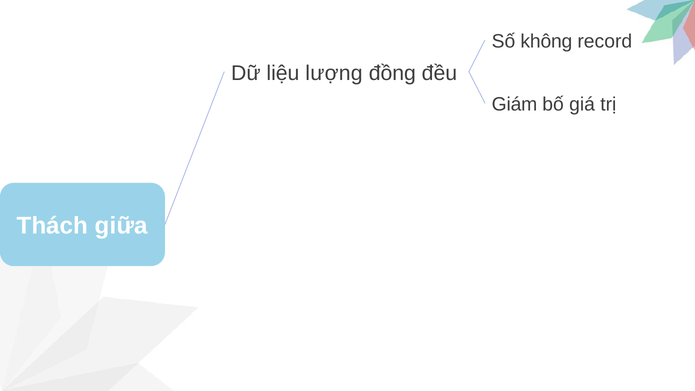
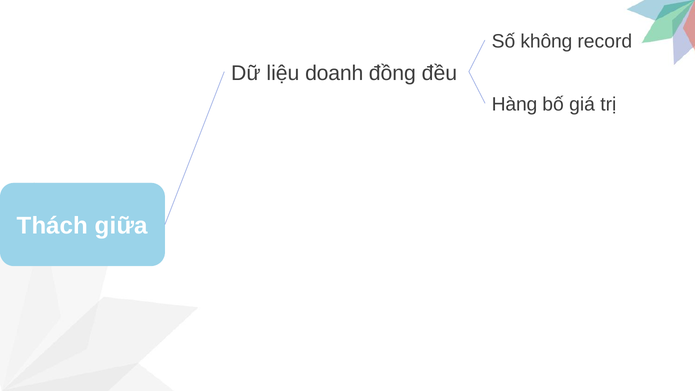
lượng: lượng -> doanh (334, 73)
Giám: Giám -> Hàng (515, 105)
